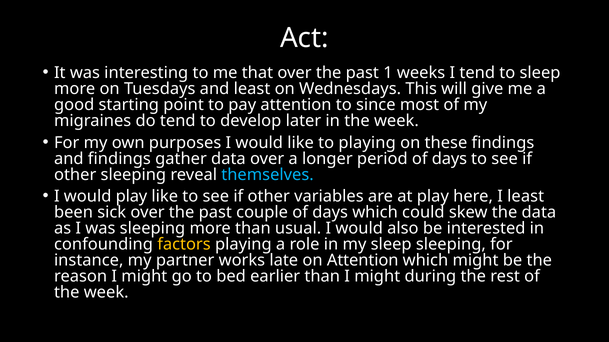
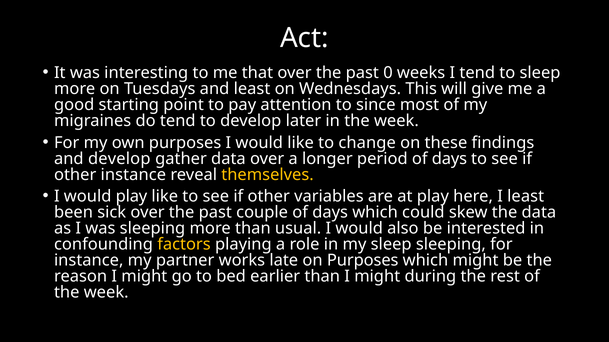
1: 1 -> 0 (388, 73)
to playing: playing -> change (367, 143)
and findings: findings -> develop (119, 159)
other sleeping: sleeping -> instance (133, 175)
themselves colour: light blue -> yellow (268, 175)
on Attention: Attention -> Purposes (363, 261)
